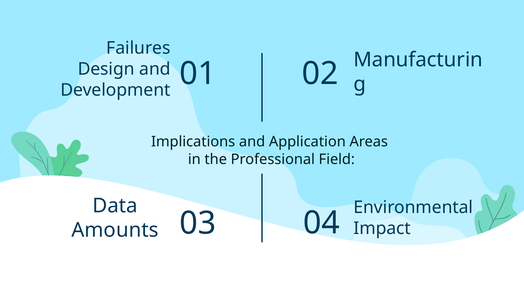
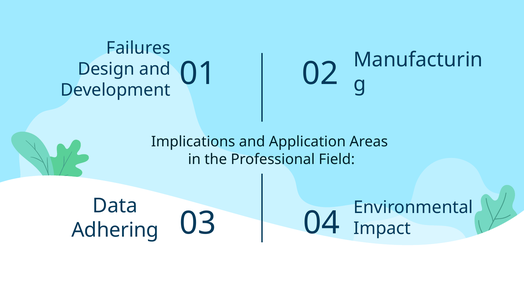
Amounts: Amounts -> Adhering (115, 230)
